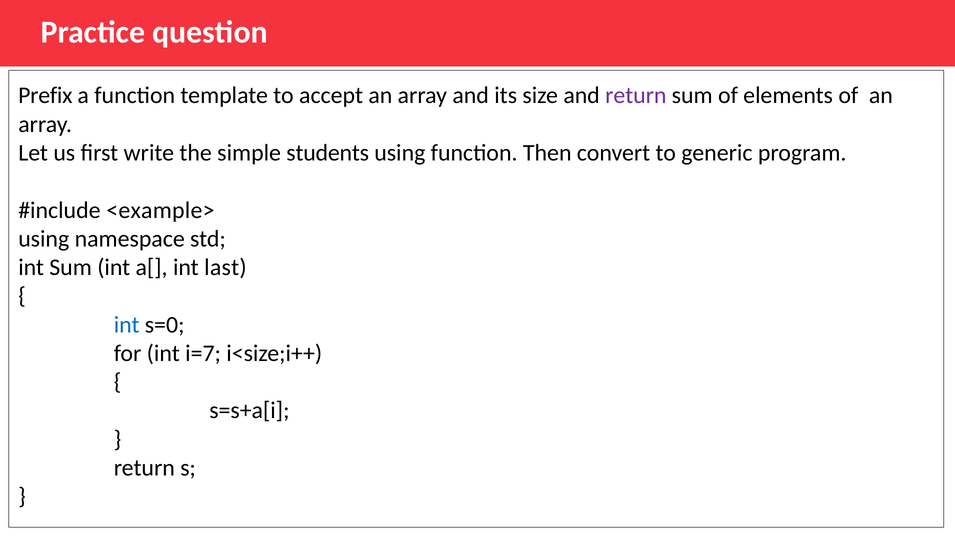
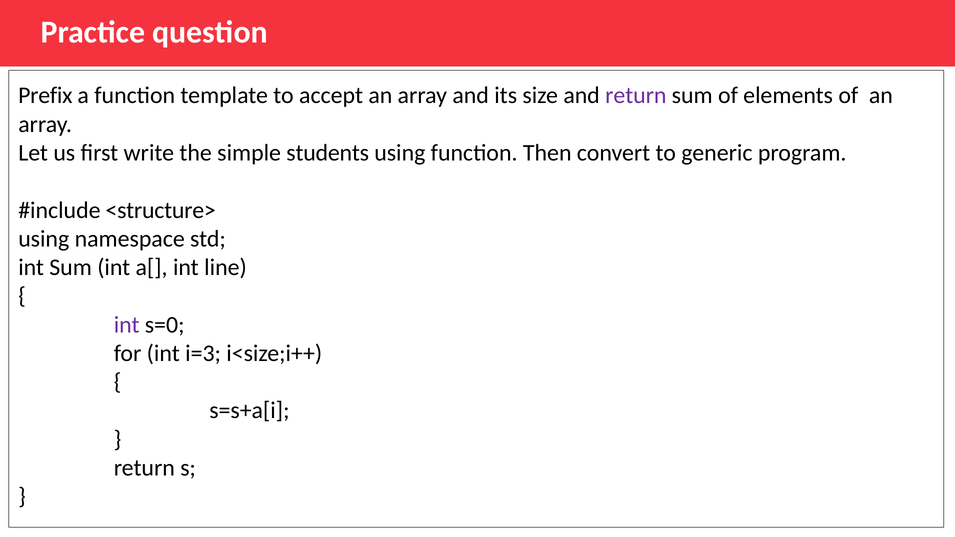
<example>: <example> -> <structure> (161, 210)
last: last -> line (226, 268)
int colour: blue -> purple (127, 325)
i=7: i=7 -> i=3 (203, 353)
